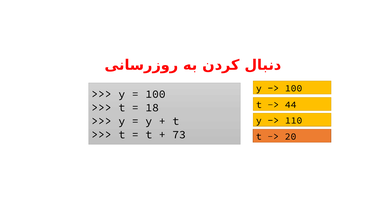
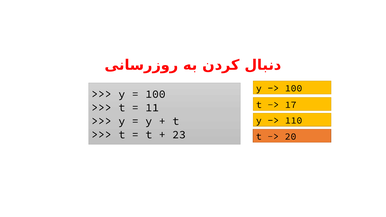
44: 44 -> 17 (291, 105)
18: 18 -> 11 (152, 108)
73: 73 -> 23 (179, 135)
